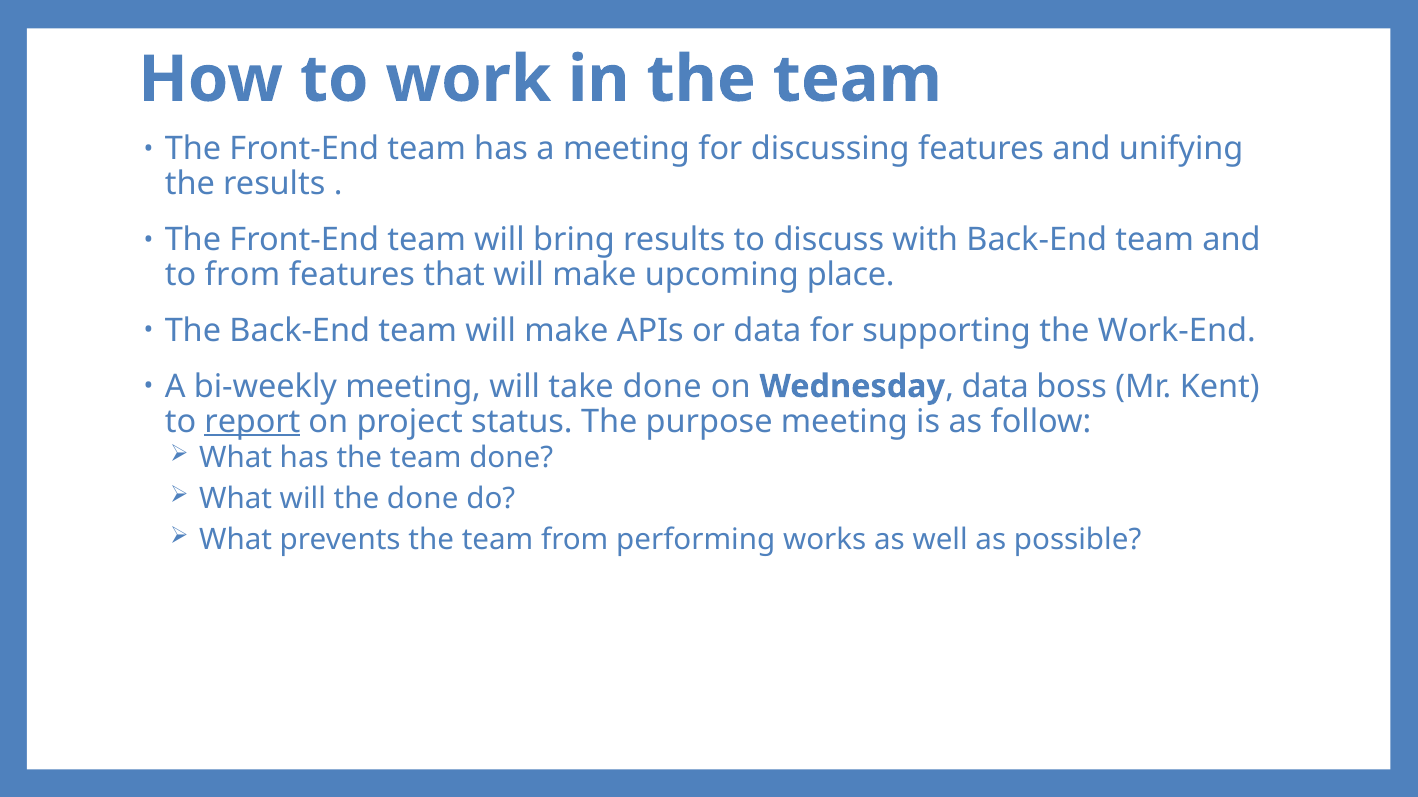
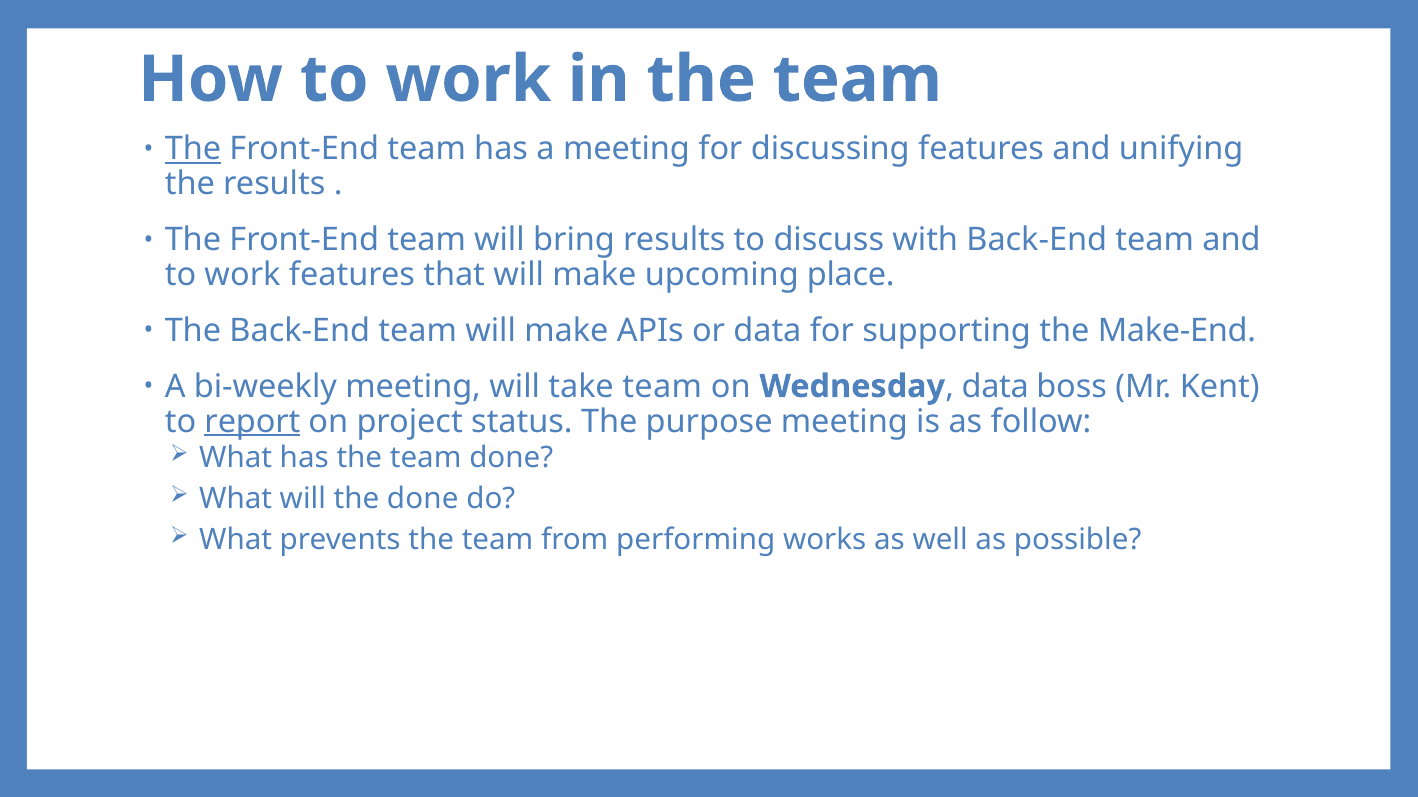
The underline: none -> present (193, 149)
from: from -> work (243, 275)
Work-End: Work-End -> Make-End (1177, 331)
take done: done -> team (662, 387)
